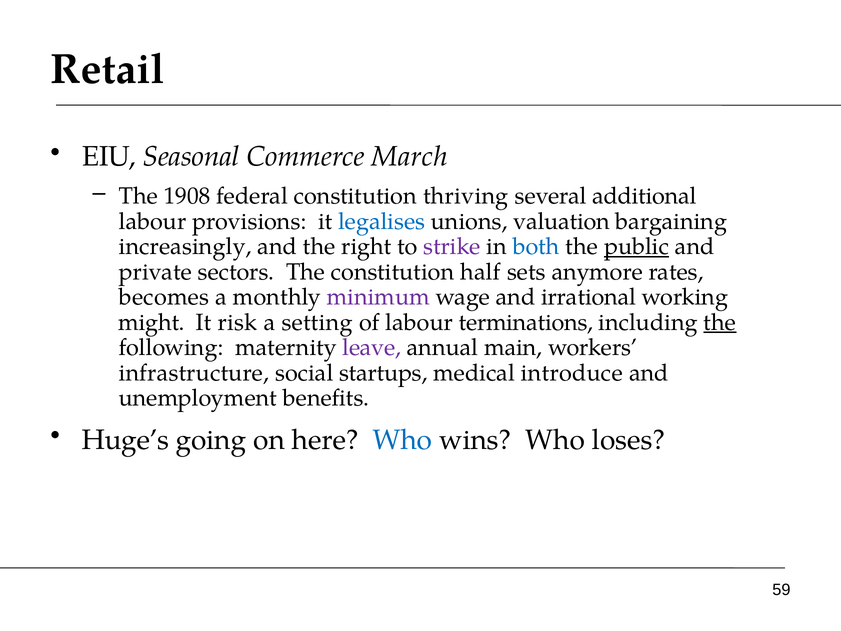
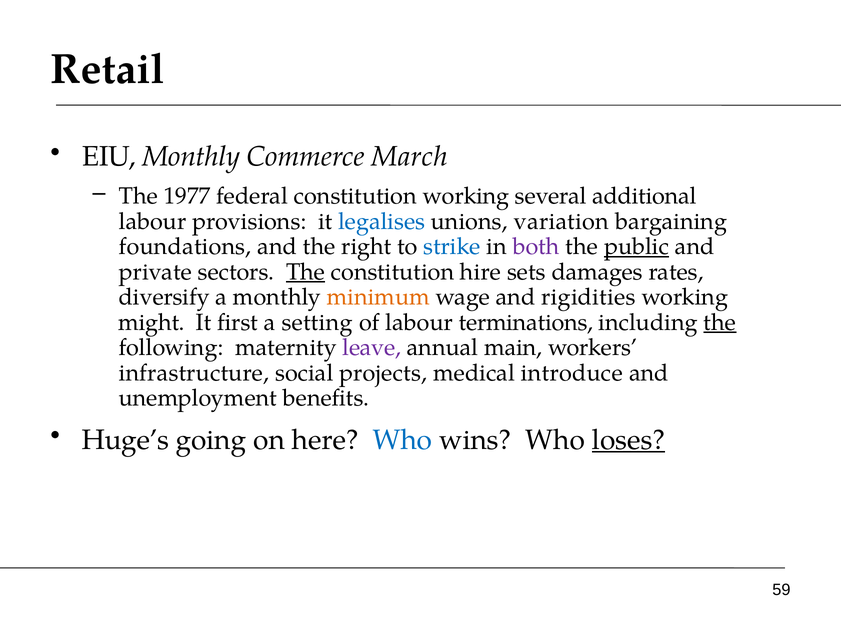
EIU Seasonal: Seasonal -> Monthly (191, 157)
1908: 1908 -> 1977 (187, 196)
constitution thriving: thriving -> working (466, 196)
valuation: valuation -> variation (561, 221)
increasingly: increasingly -> foundations (185, 247)
strike colour: purple -> blue (452, 247)
both colour: blue -> purple (536, 247)
The underline: none -> present (306, 272)
half: half -> hire (481, 272)
anymore: anymore -> damages (597, 272)
becomes: becomes -> diversify (164, 297)
minimum colour: purple -> orange (378, 297)
irrational: irrational -> rigidities (588, 297)
risk: risk -> first (238, 322)
startups: startups -> projects (383, 373)
loses underline: none -> present (628, 440)
